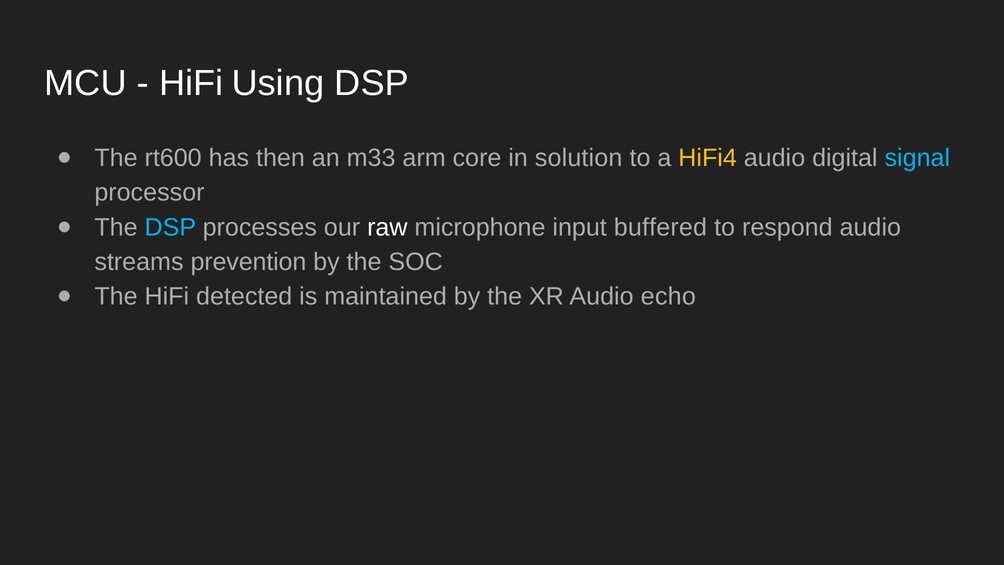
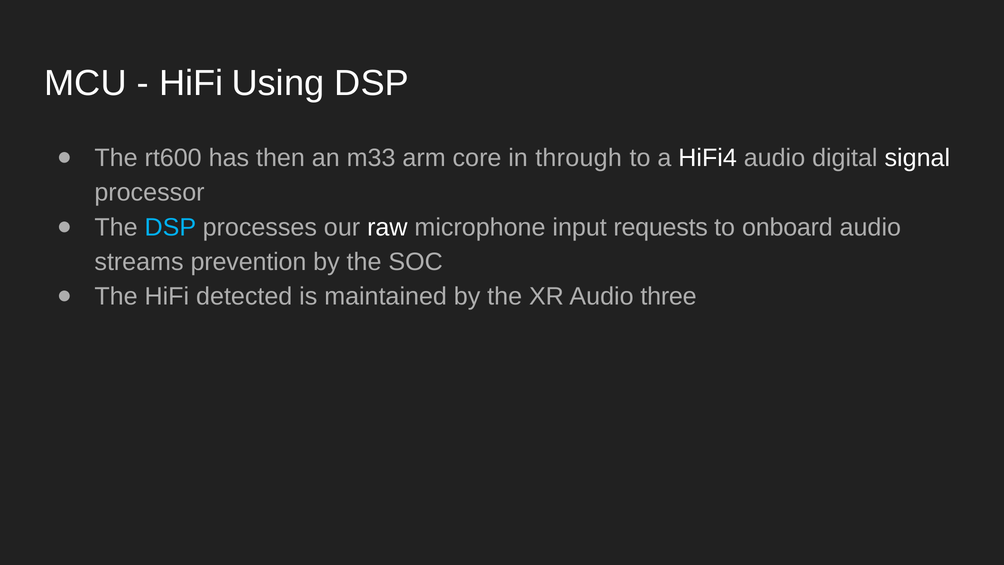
solution: solution -> through (579, 158)
HiFi4 colour: yellow -> white (708, 158)
signal colour: light blue -> white (917, 158)
buffered: buffered -> requests (661, 227)
respond: respond -> onboard (787, 227)
echo: echo -> three (669, 296)
